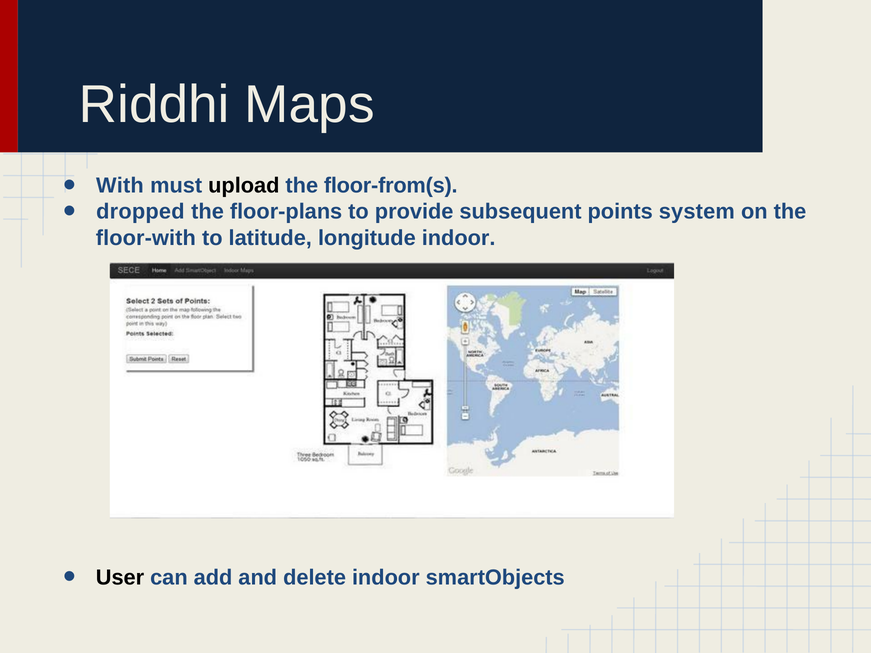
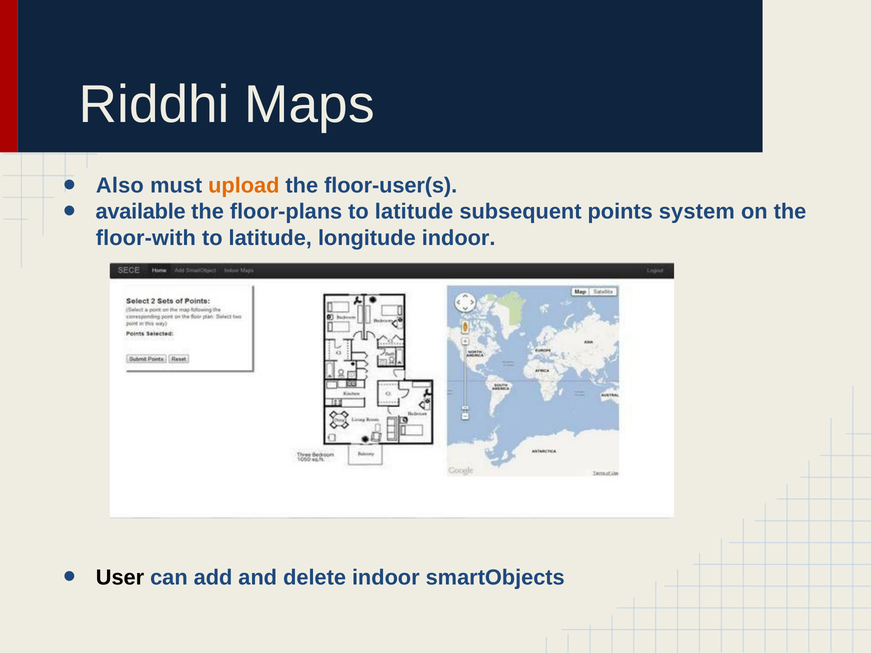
With: With -> Also (120, 186)
upload colour: black -> orange (244, 186)
floor-from(s: floor-from(s -> floor-user(s (391, 186)
dropped: dropped -> available (141, 212)
floor-plans to provide: provide -> latitude (414, 212)
